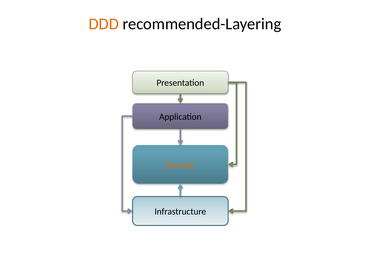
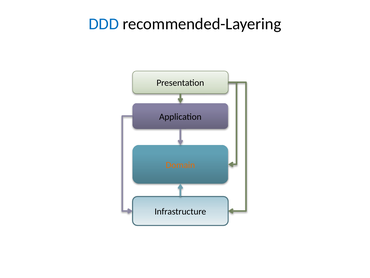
DDD colour: orange -> blue (104, 24)
